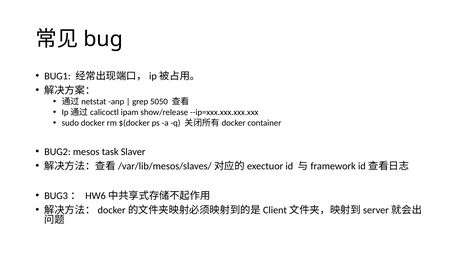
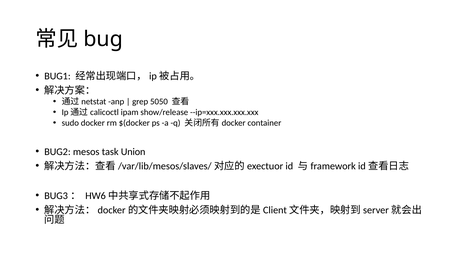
Slaver: Slaver -> Union (133, 152)
